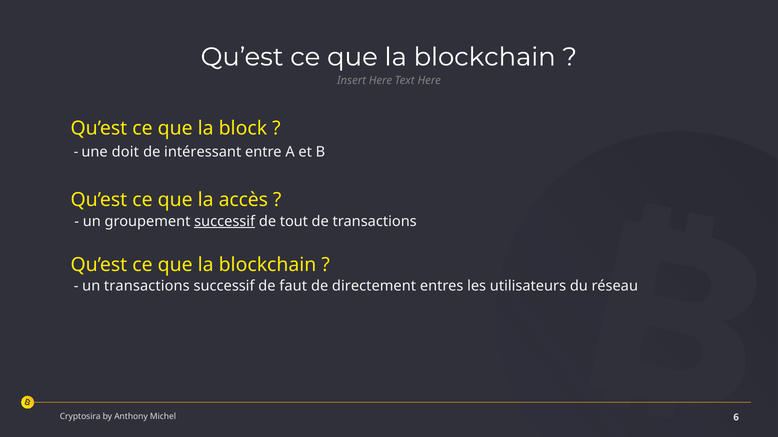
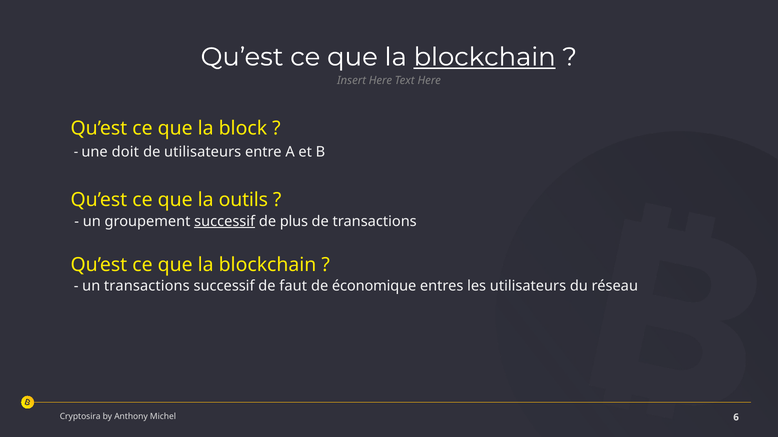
blockchain underline: none -> present (485, 57)
de intéressant: intéressant -> utilisateurs (203, 152)
accès: accès -> outils (243, 200)
tout: tout -> plus (294, 222)
directement: directement -> économique (374, 286)
